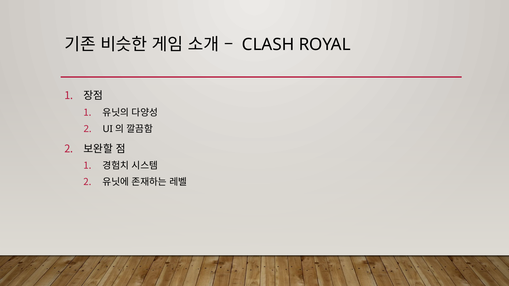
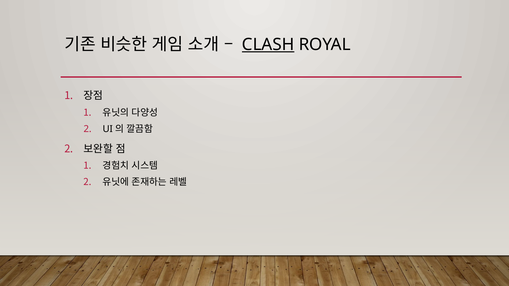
CLASH underline: none -> present (268, 45)
